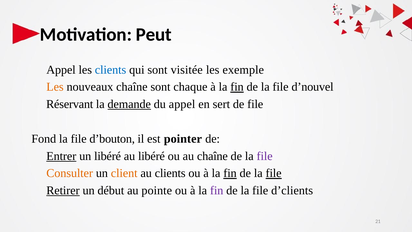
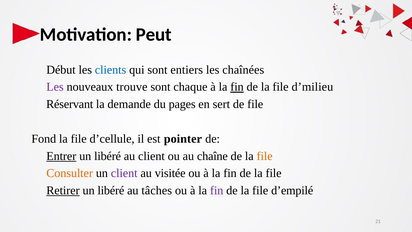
Appel: Appel -> Début (61, 70)
visitée: visitée -> entiers (187, 70)
exemple: exemple -> chaînées (243, 70)
Les colour: orange -> purple (55, 87)
nouveaux chaîne: chaîne -> trouve (132, 87)
d’nouvel: d’nouvel -> d’milieu (312, 87)
demande underline: present -> none (129, 104)
du appel: appel -> pages (182, 104)
d’bouton: d’bouton -> d’cellule (112, 139)
au libéré: libéré -> client (151, 156)
file colour: purple -> orange (265, 156)
client colour: orange -> purple (124, 173)
au clients: clients -> visitée (170, 173)
fin underline: present -> none (230, 173)
file underline: present -> none (274, 173)
début: début -> libéré (111, 190)
pointe: pointe -> tâches (157, 190)
d’clients: d’clients -> d’empilé (292, 190)
